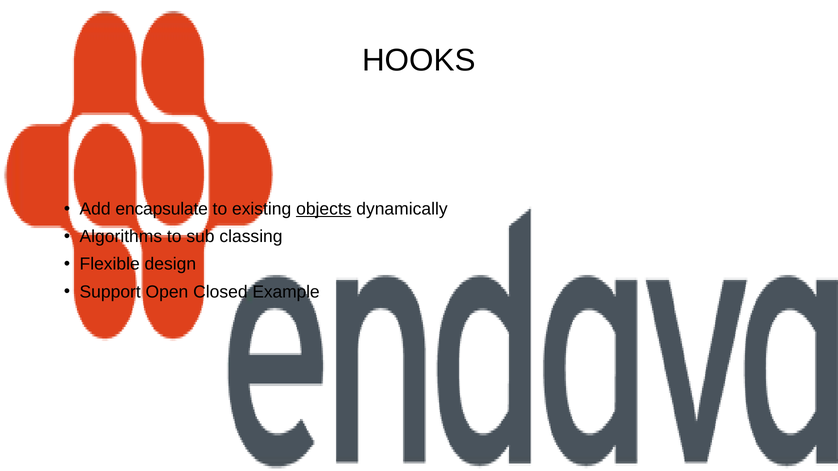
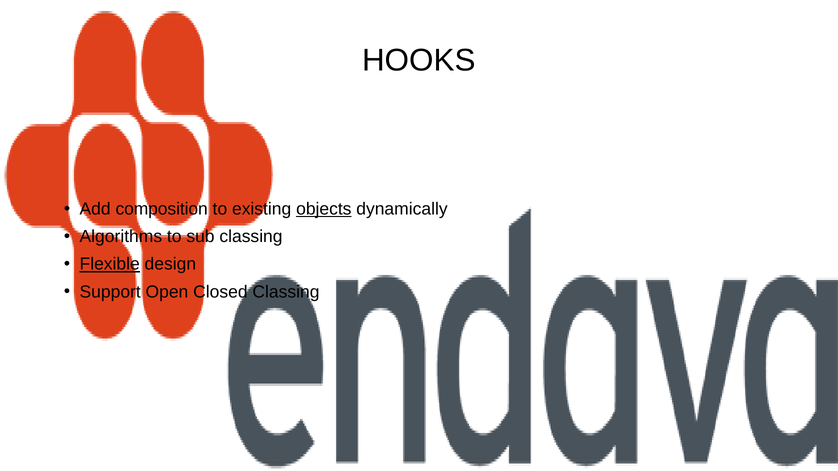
encapsulate: encapsulate -> composition (162, 209)
Flexible underline: none -> present (110, 264)
Closed Example: Example -> Classing (286, 292)
